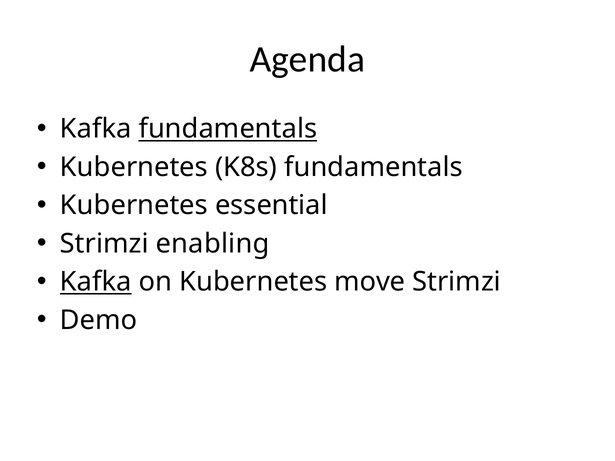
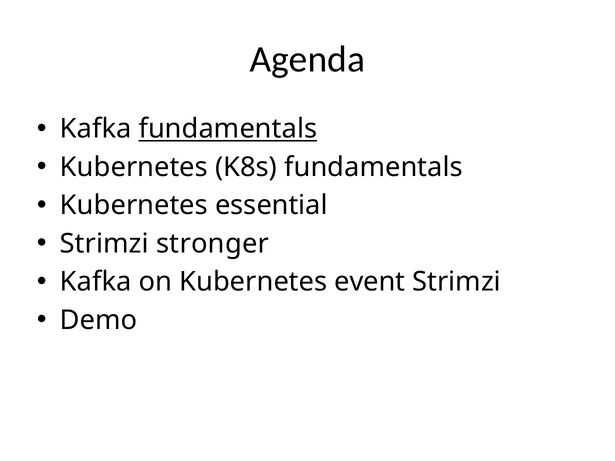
enabling: enabling -> stronger (213, 244)
Kafka underline: present -> none (96, 282)
move: move -> event (370, 282)
